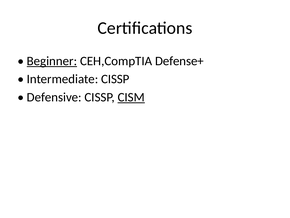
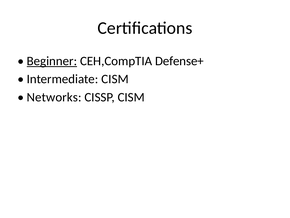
Intermediate CISSP: CISSP -> CISM (115, 79)
Defensive: Defensive -> Networks (54, 97)
CISM underline: present -> none (131, 97)
